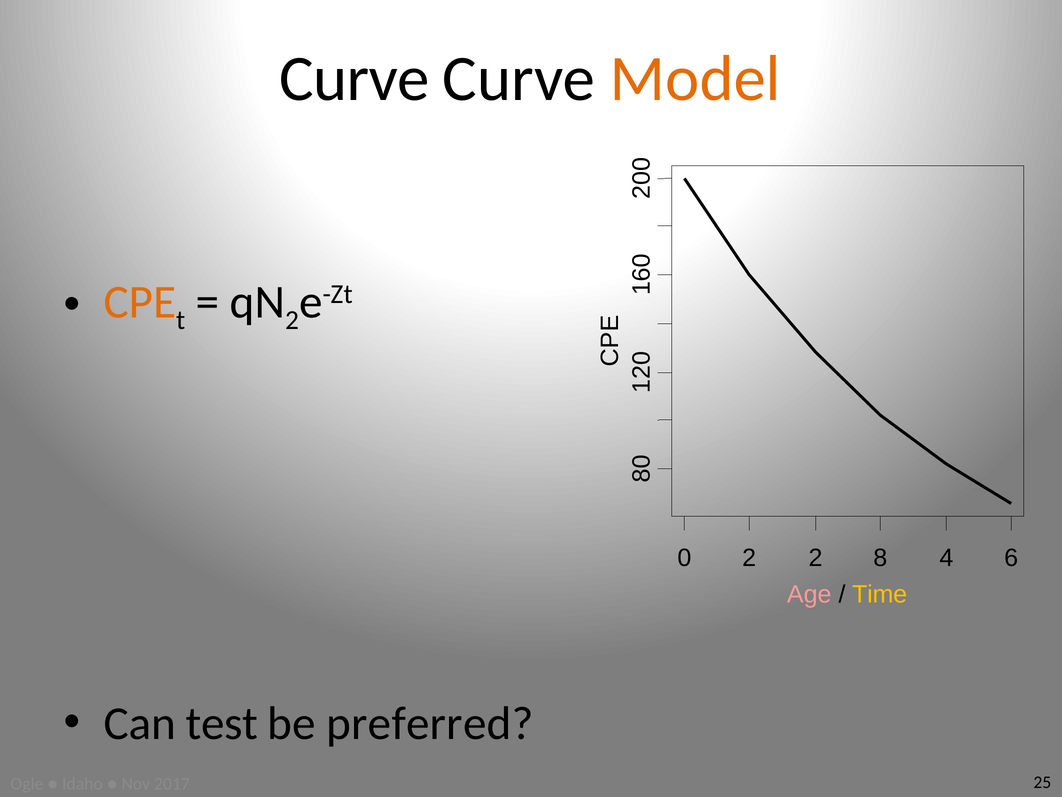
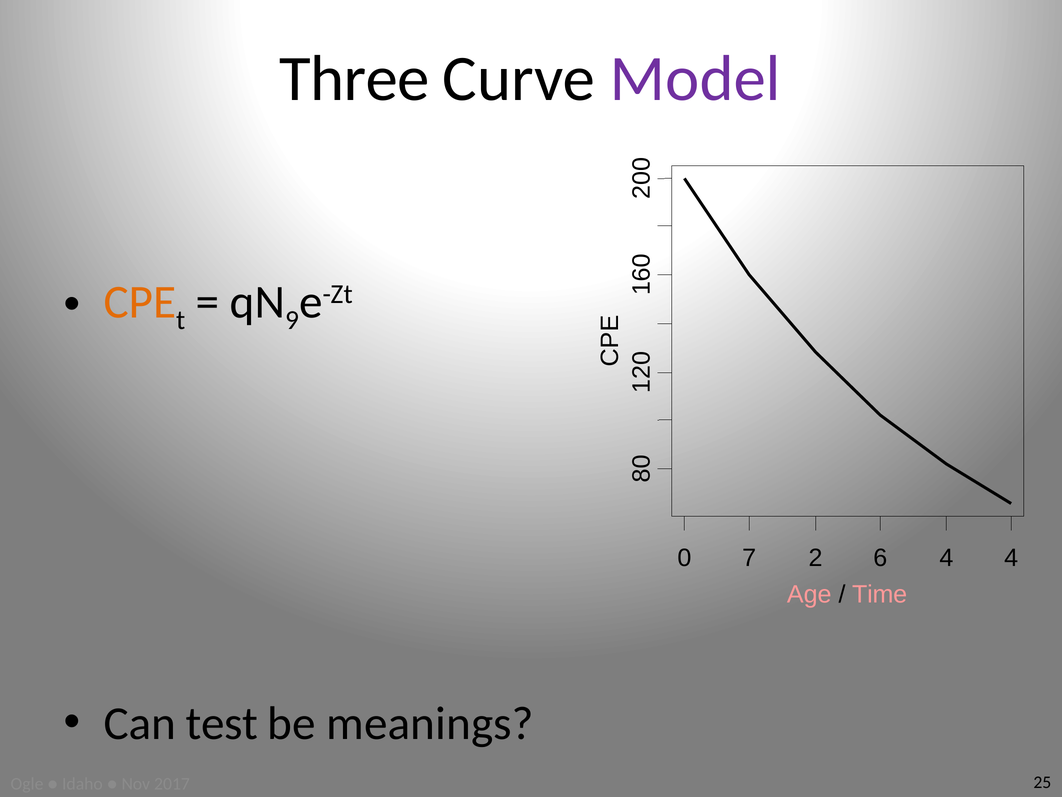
Curve: Curve -> Three (354, 79)
Model colour: orange -> purple (695, 79)
2: 2 -> 9 (292, 320)
2: 2 -> 7 (749, 558)
2 8: 8 -> 6 (880, 558)
4 6: 6 -> 4 (1011, 558)
Time colour: yellow -> pink (880, 594)
preferred: preferred -> meanings (430, 723)
